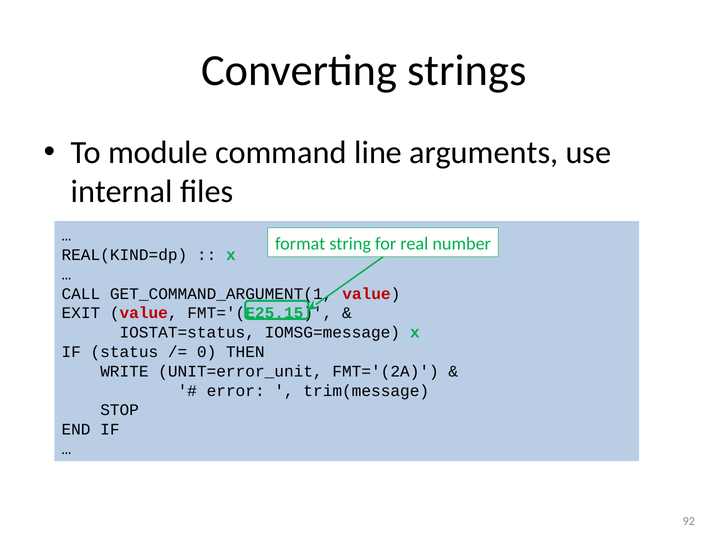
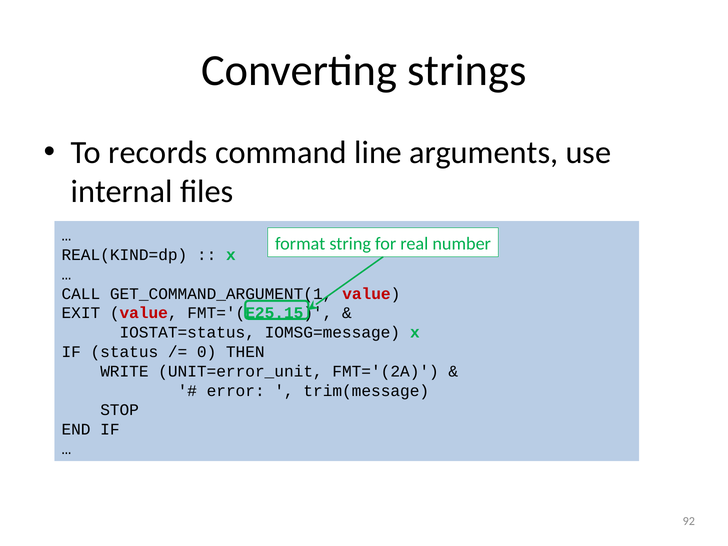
module: module -> records (158, 153)
